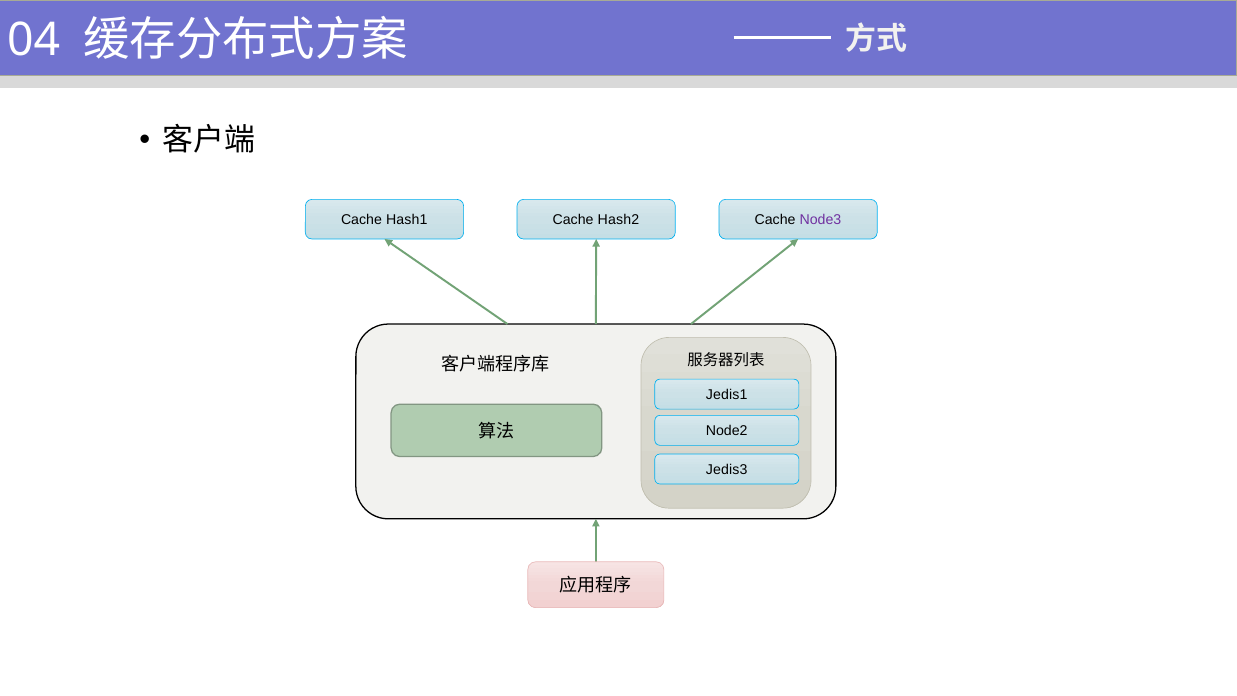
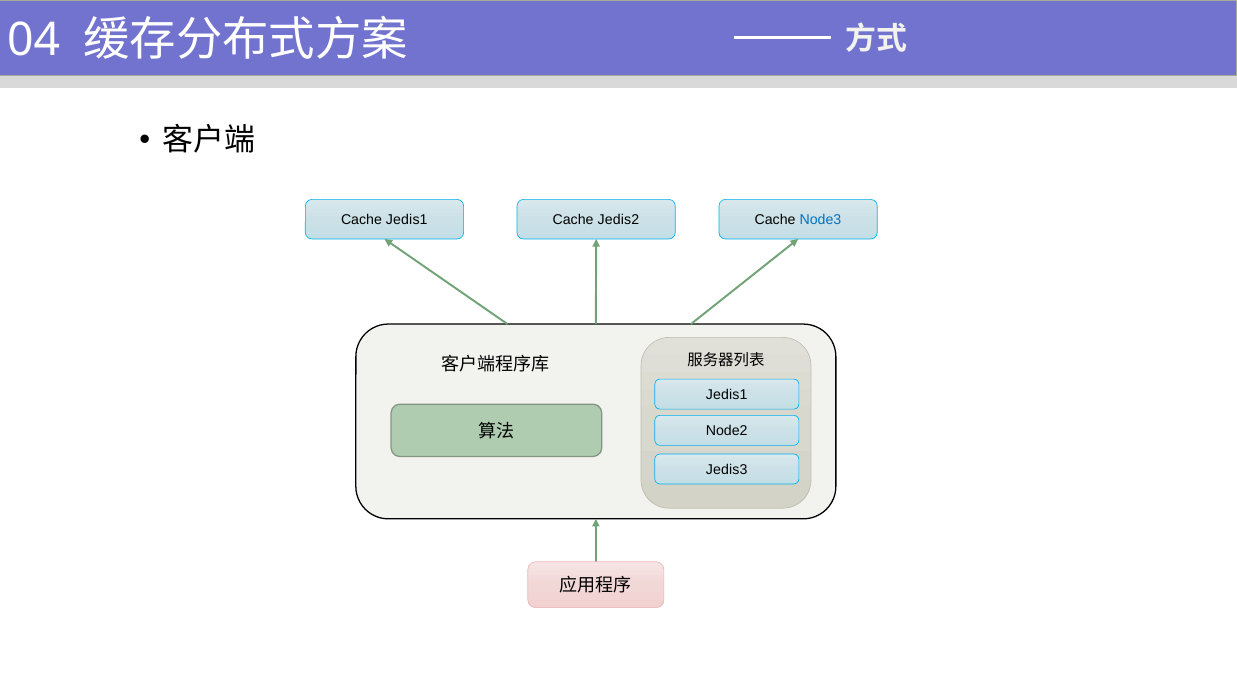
Cache Hash1: Hash1 -> Jedis1 (407, 220)
Hash2: Hash2 -> Jedis2 (618, 220)
Node3 colour: purple -> blue (820, 220)
